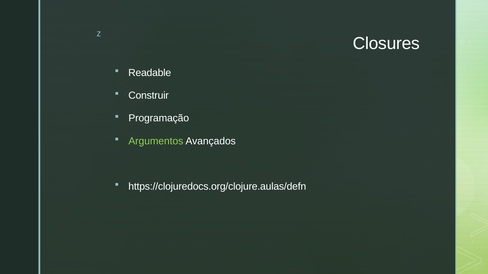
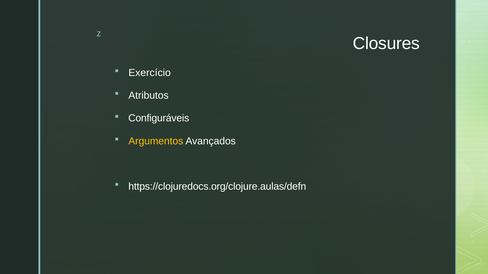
Readable: Readable -> Exercício (150, 73)
Construir: Construir -> Atributos (149, 96)
Programação: Programação -> Configuráveis (159, 119)
Argumentos colour: light green -> yellow (156, 141)
